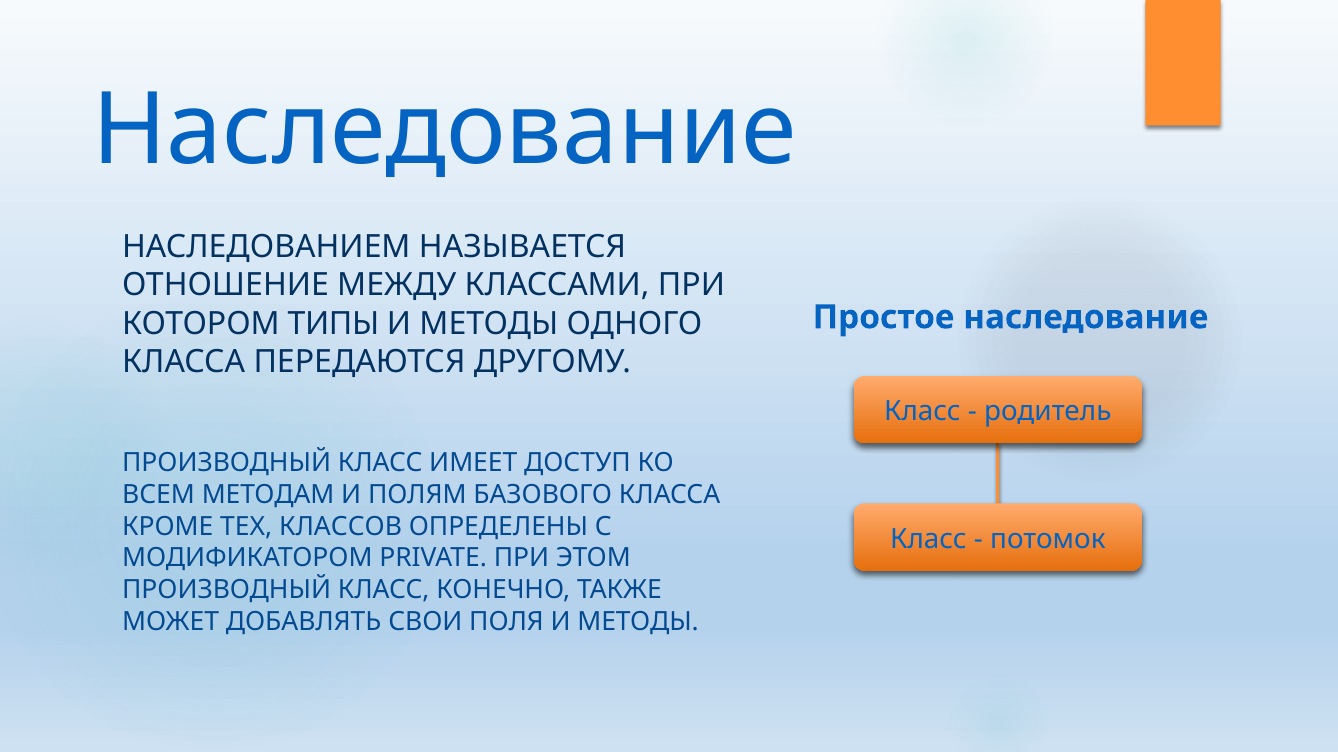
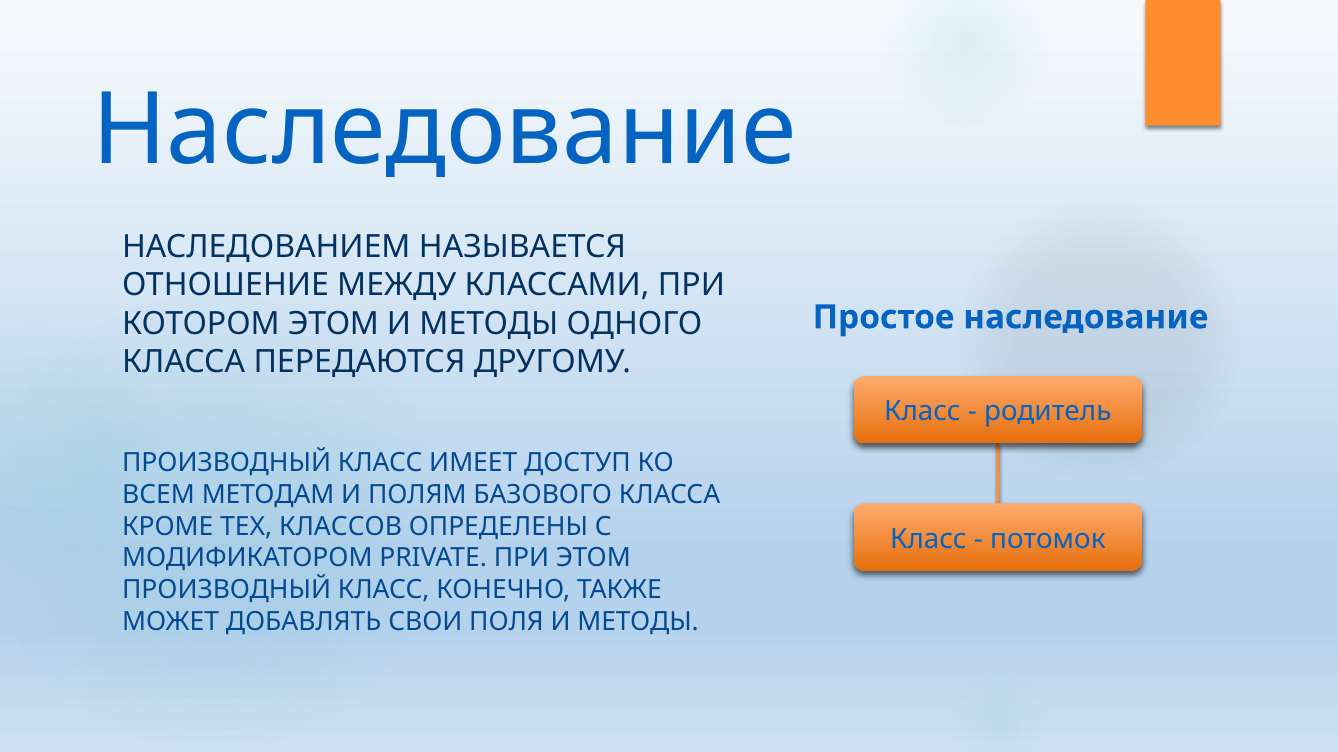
КОТОРОМ ТИПЫ: ТИПЫ -> ЭТОМ (333, 324)
